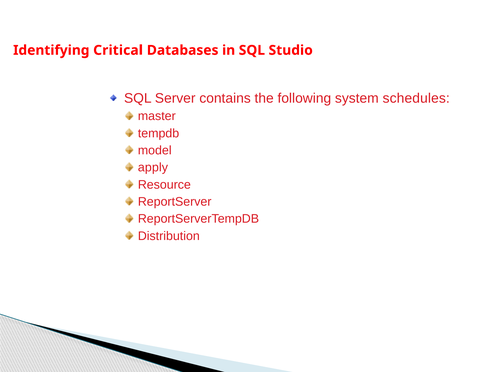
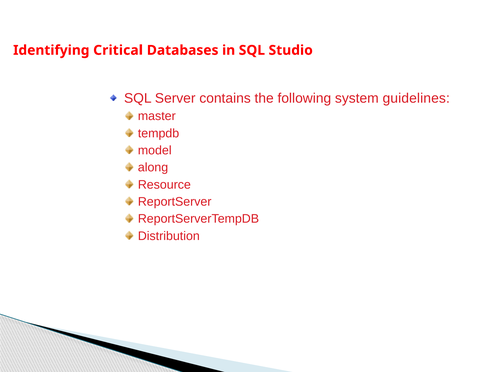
schedules: schedules -> guidelines (416, 98)
apply: apply -> along (153, 168)
